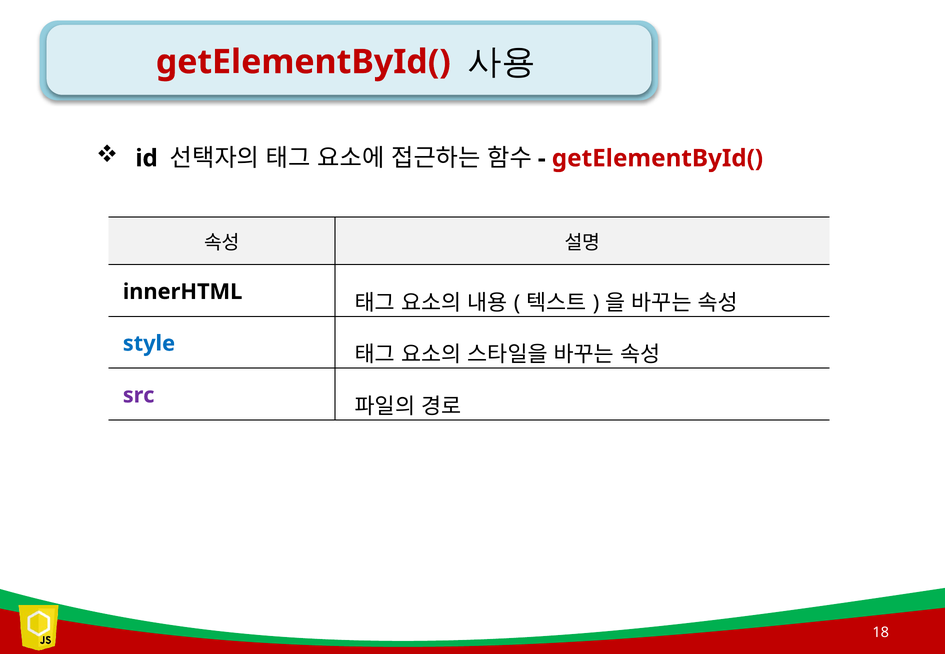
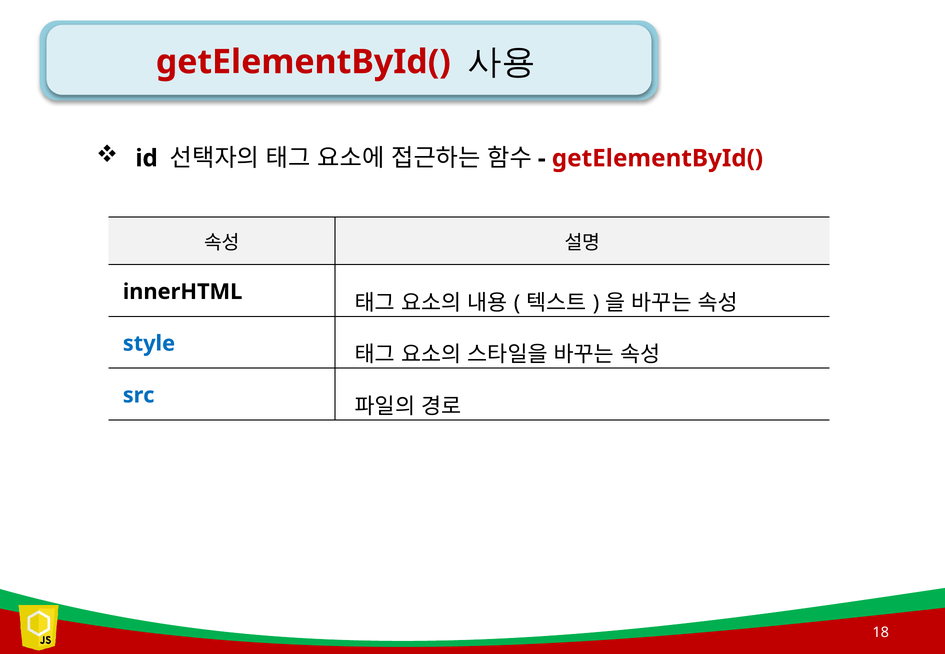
src colour: purple -> blue (139, 395)
